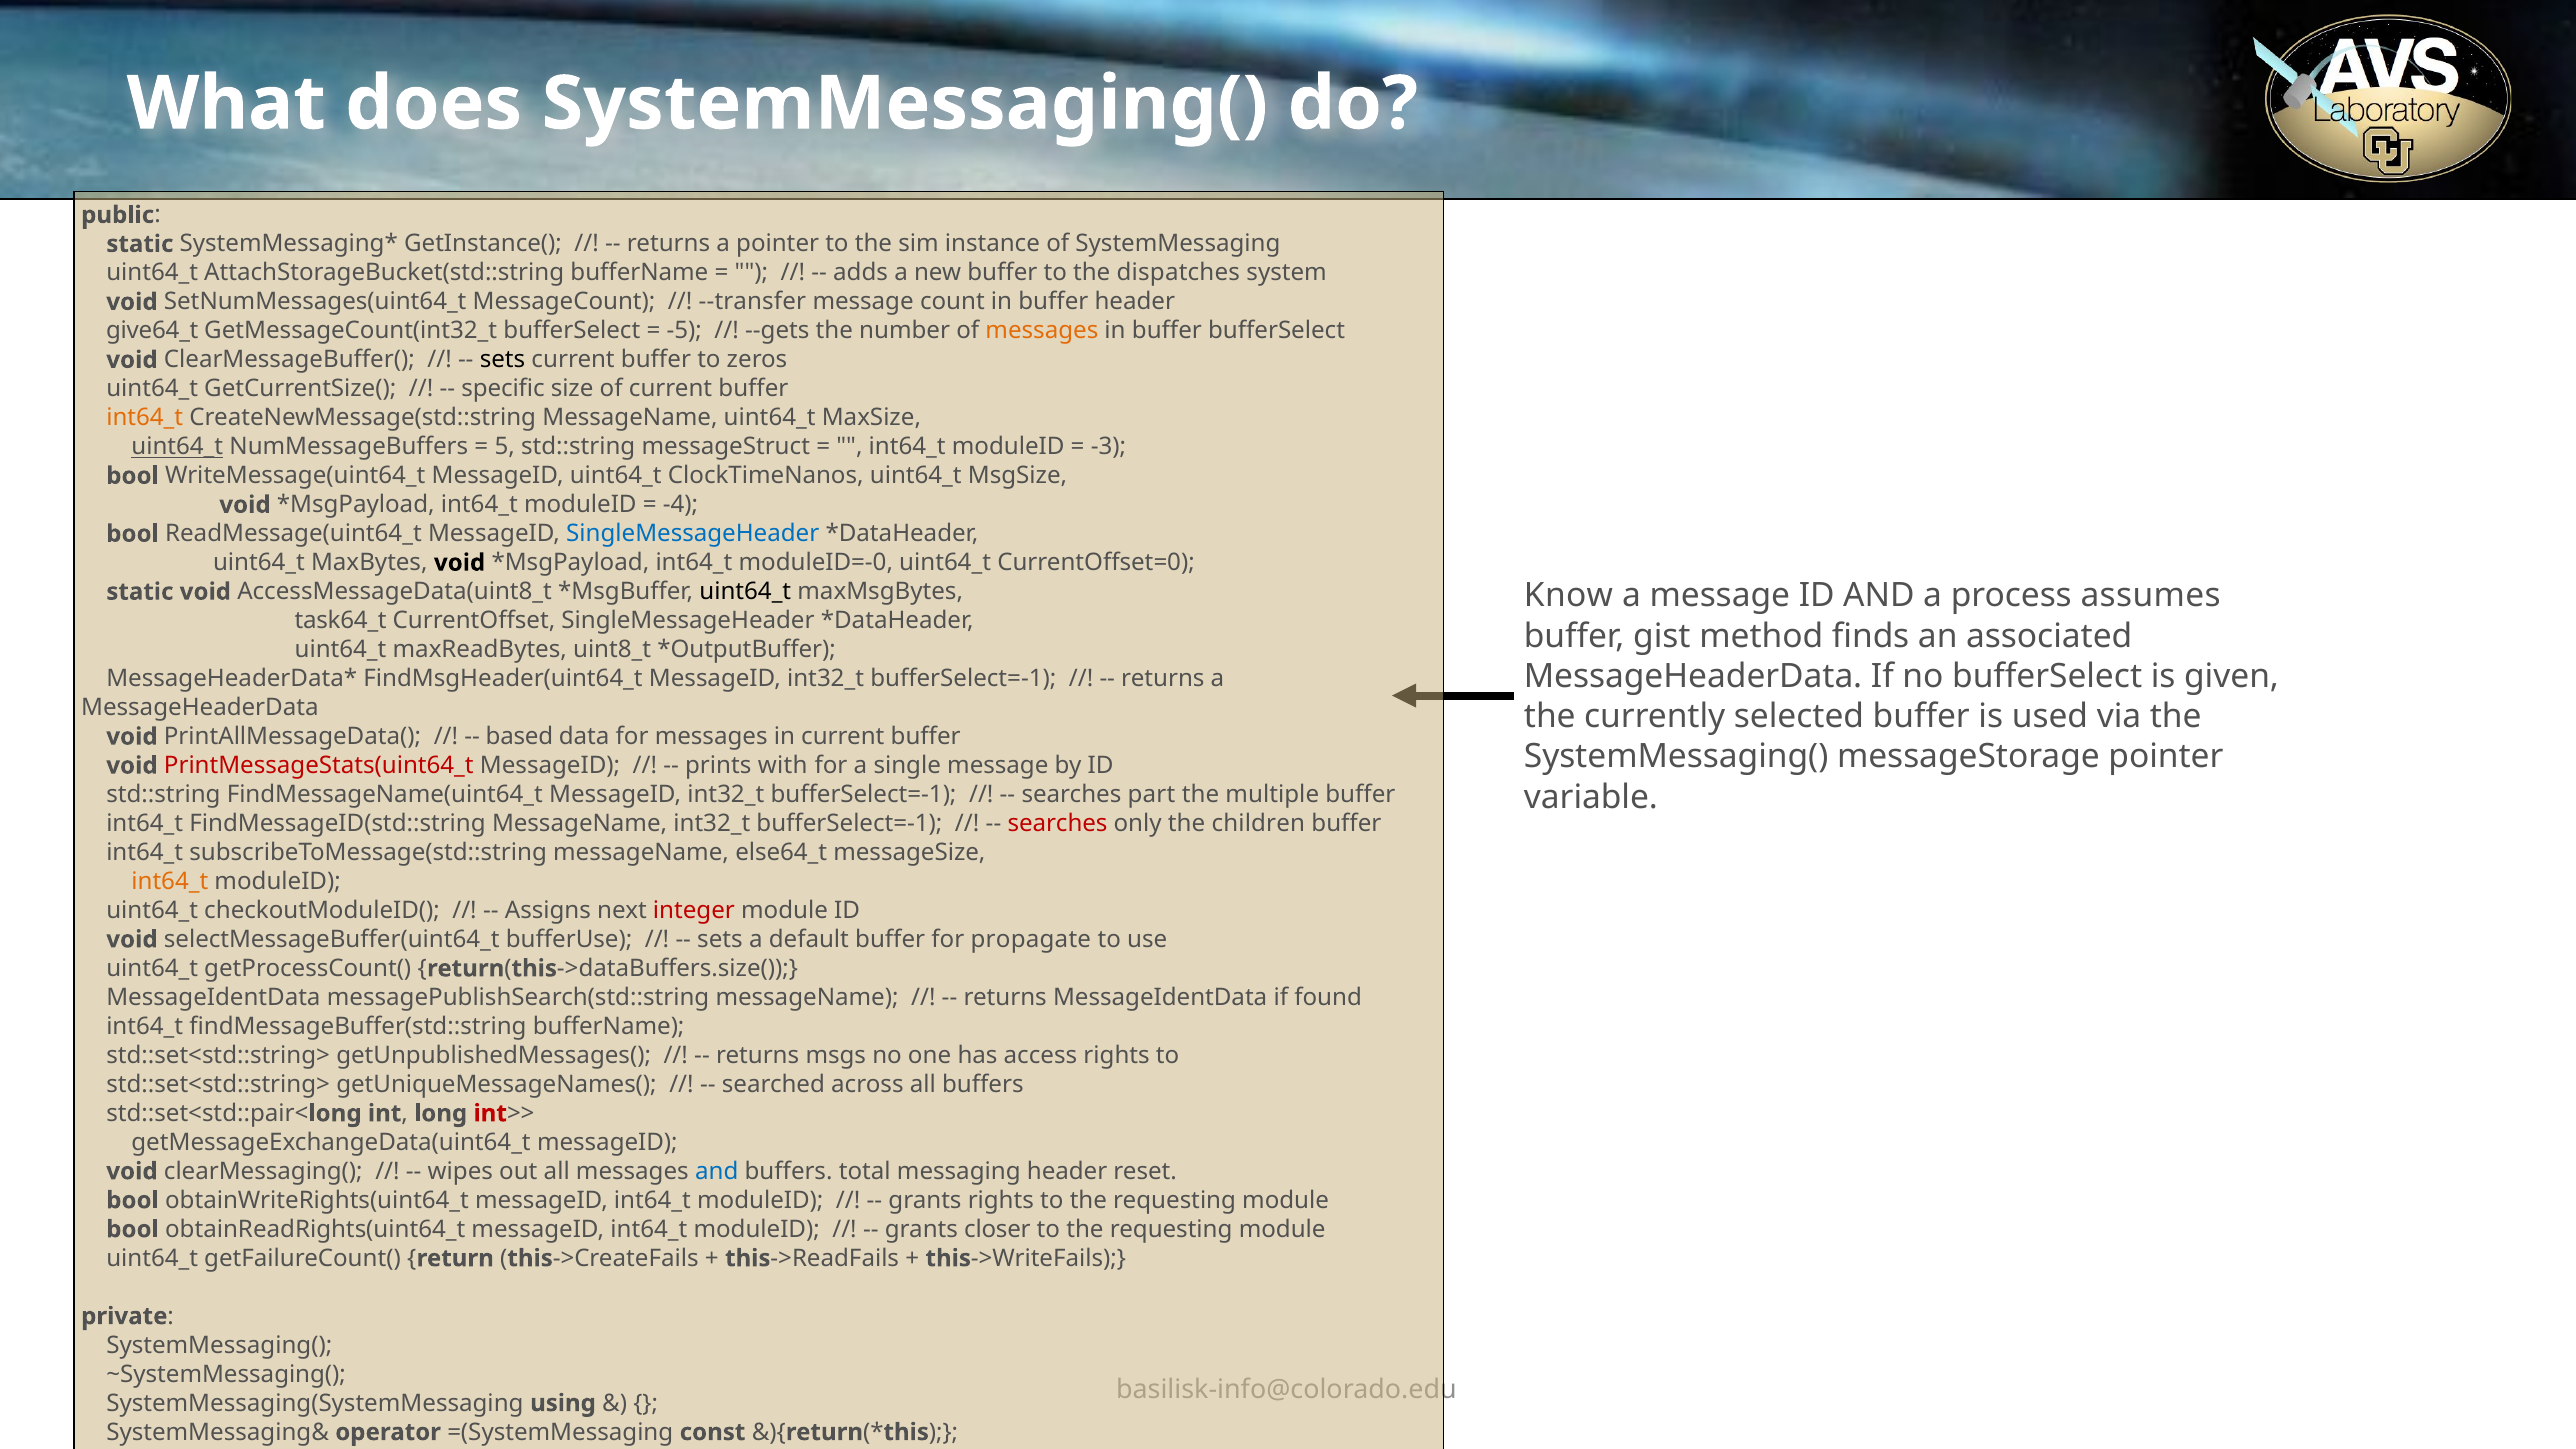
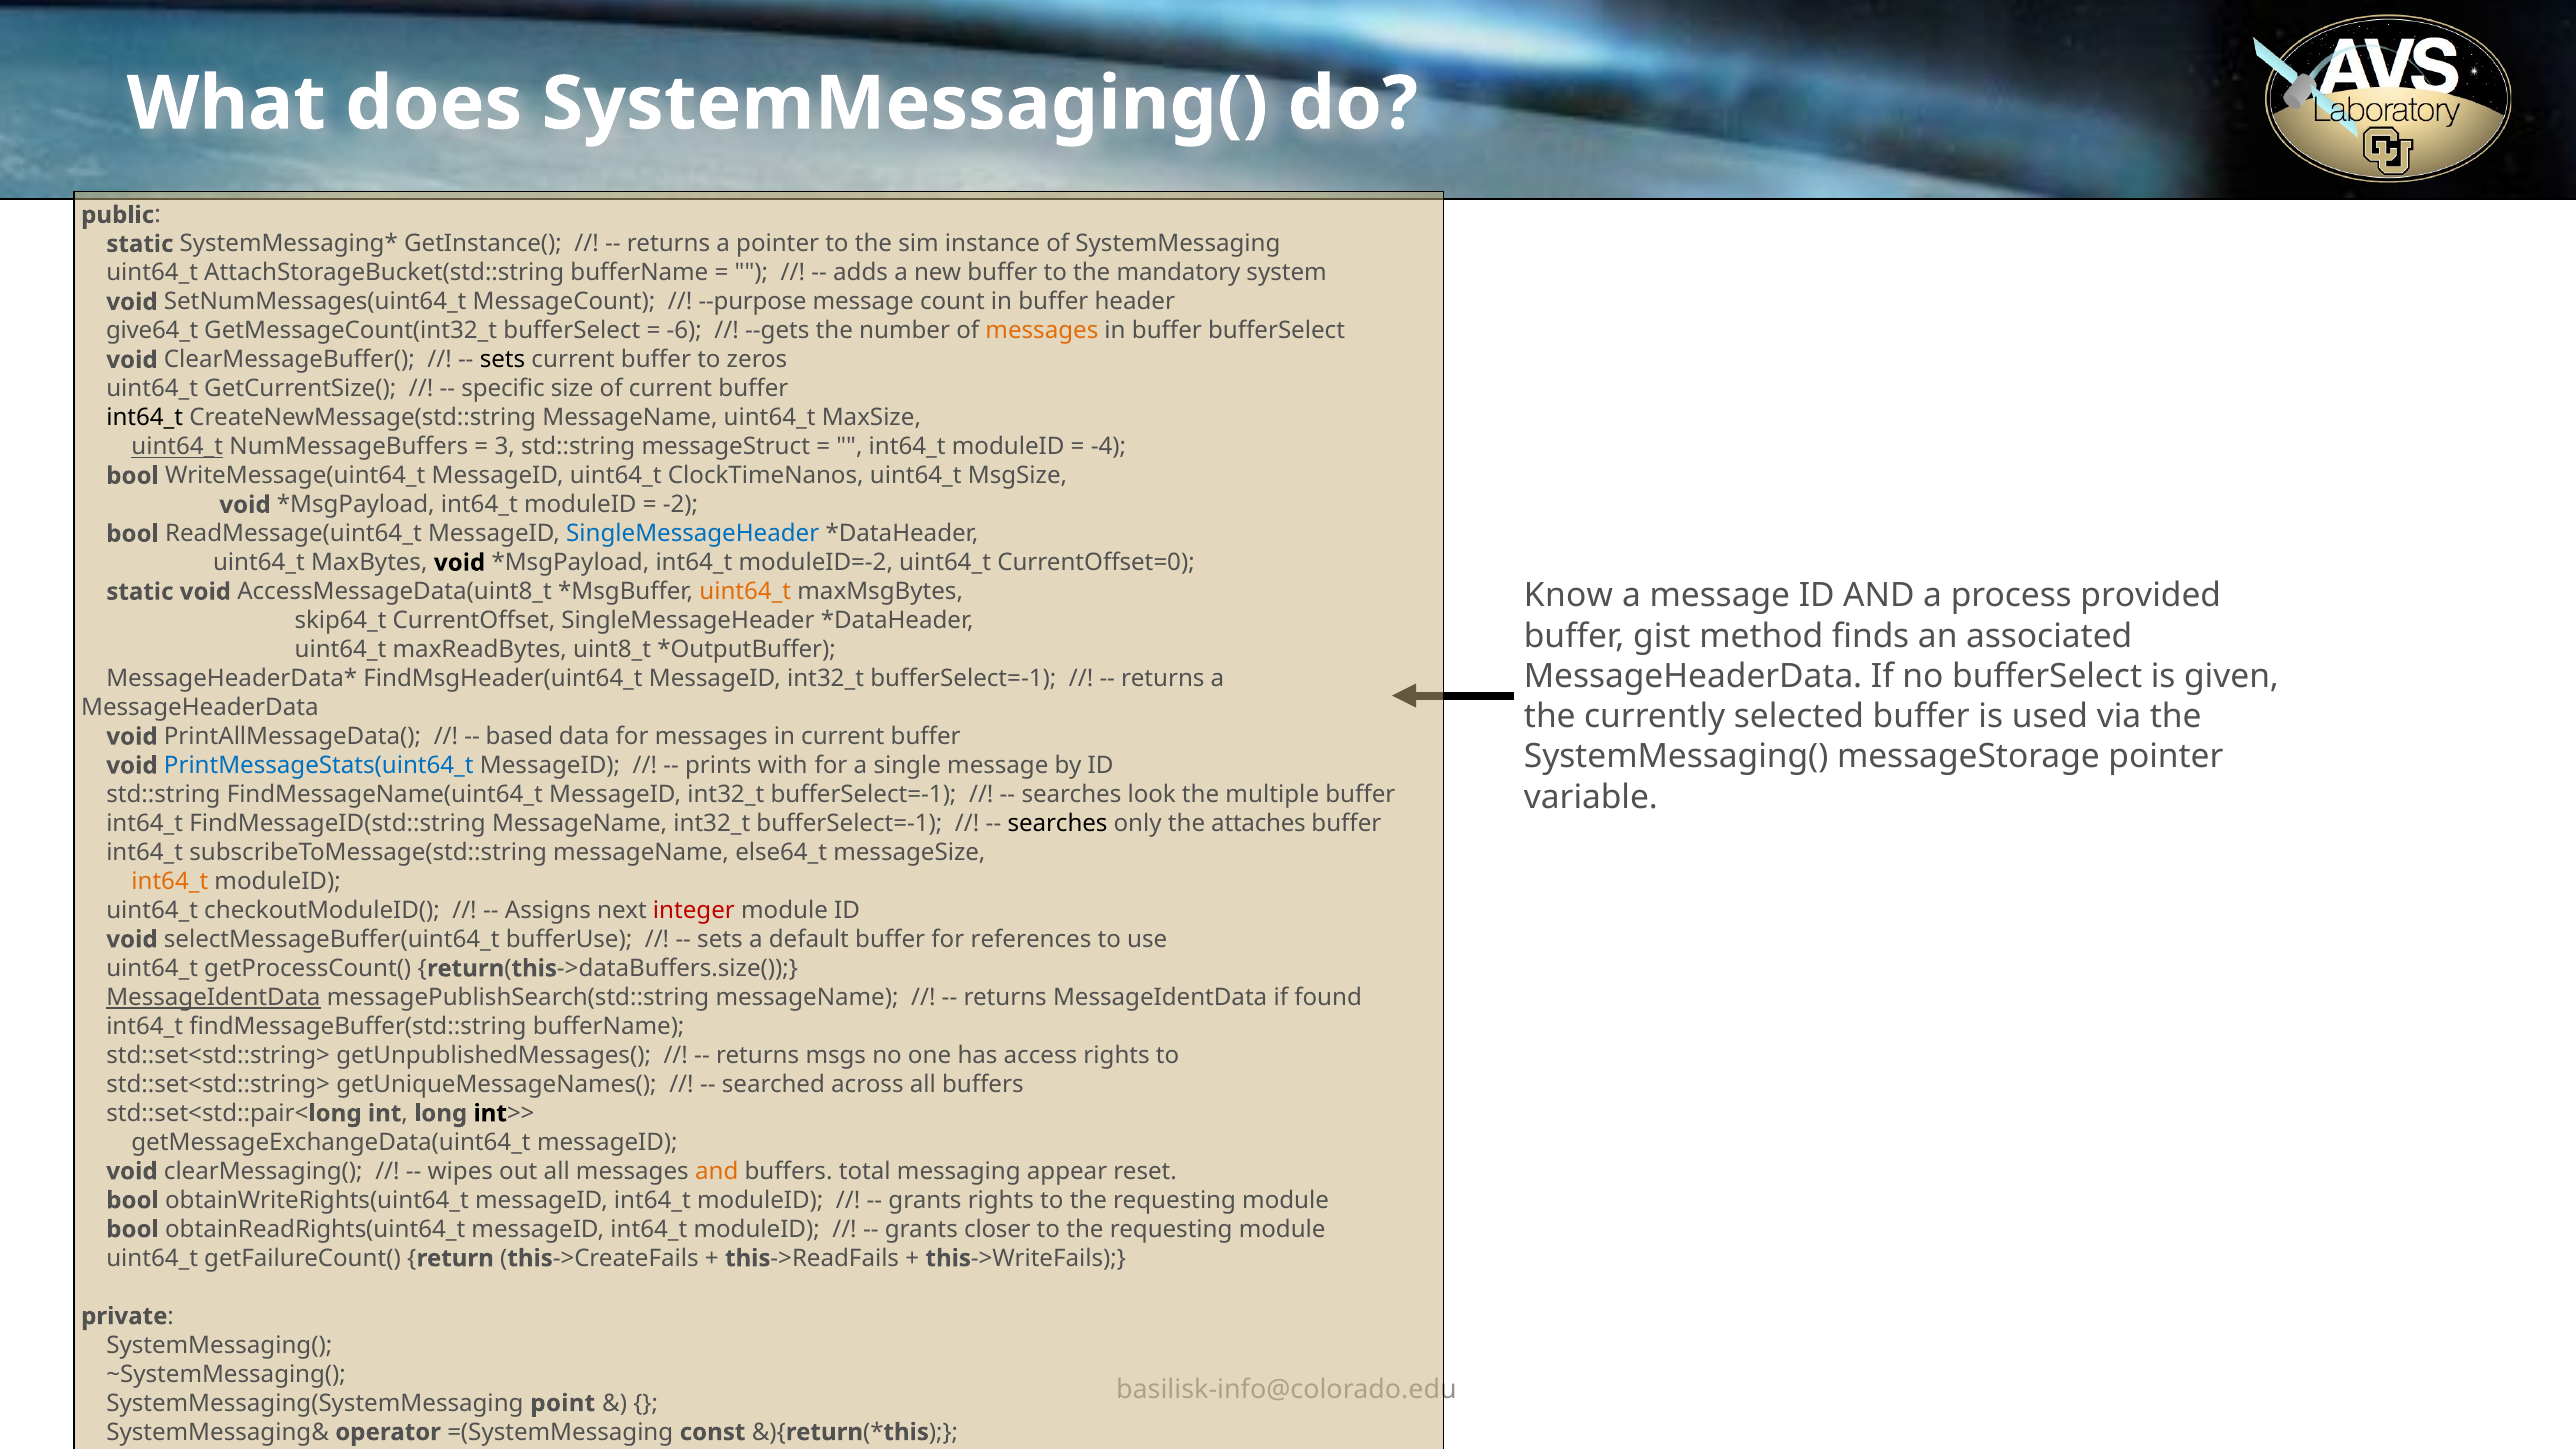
dispatches: dispatches -> mandatory (1179, 273)
--transfer: --transfer -> --purpose (753, 302)
-5: -5 -> -6 (684, 331)
int64_t colour: orange -> black (145, 418)
5: 5 -> 3 (505, 447)
-3: -3 -> -4 (1108, 447)
-4: -4 -> -2 (681, 505)
moduleID=-0: moduleID=-0 -> moduleID=-2 (816, 563)
assumes: assumes -> provided (2151, 596)
uint64_t colour: black -> orange (745, 592)
task64_t: task64_t -> skip64_t (341, 621)
PrintMessageStats(uint64_t colour: red -> blue (319, 766)
part: part -> look (1152, 795)
searches colour: red -> black (1058, 824)
children: children -> attaches (1258, 824)
propagate: propagate -> references (1031, 940)
MessageIdentData underline: none -> present (213, 997)
int colour: red -> black (490, 1113)
and colour: blue -> orange (717, 1171)
messaging header: header -> appear (1067, 1171)
using: using -> point (563, 1403)
